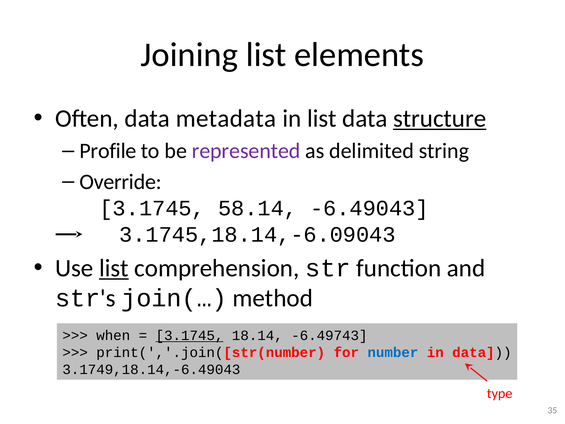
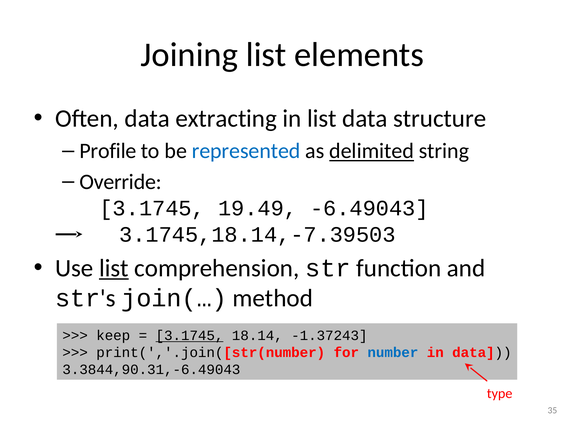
metadata: metadata -> extracting (226, 119)
structure underline: present -> none (440, 119)
represented colour: purple -> blue (246, 151)
delimited underline: none -> present (372, 151)
58.14: 58.14 -> 19.49 (258, 208)
3.1745,18.14,-6.09043: 3.1745,18.14,-6.09043 -> 3.1745,18.14,-7.39503 (257, 235)
when: when -> keep (113, 335)
-6.49743: -6.49743 -> -1.37243 (329, 335)
3.1749,18.14,-6.49043: 3.1749,18.14,-6.49043 -> 3.3844,90.31,-6.49043 (151, 369)
